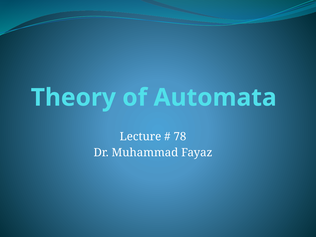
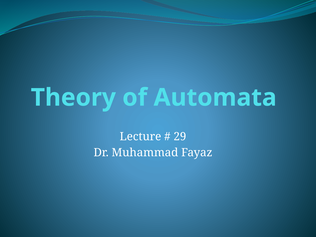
78: 78 -> 29 (180, 137)
